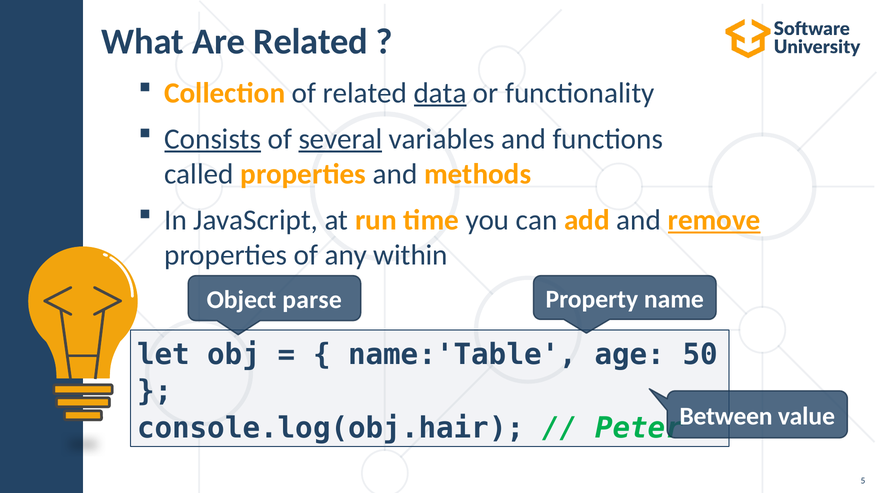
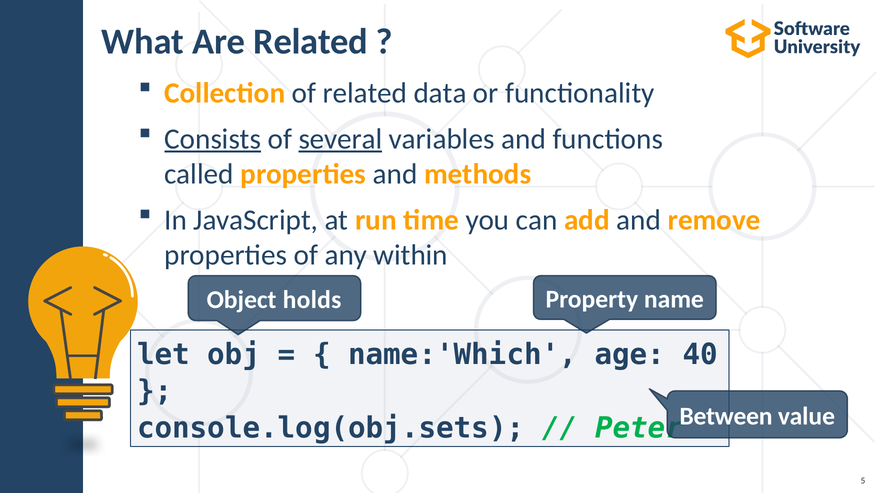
data underline: present -> none (440, 93)
remove underline: present -> none (714, 220)
parse: parse -> holds (312, 300)
name:'Table: name:'Table -> name:'Which (463, 355)
50: 50 -> 40 (700, 355)
console.log(obj.hair: console.log(obj.hair -> console.log(obj.sets (331, 428)
